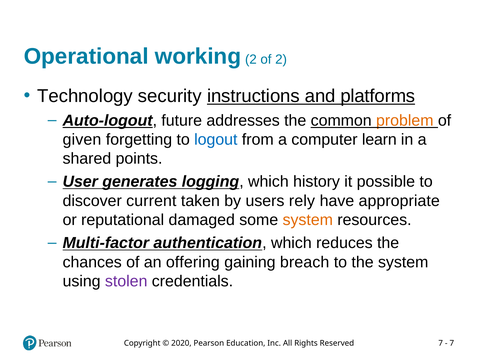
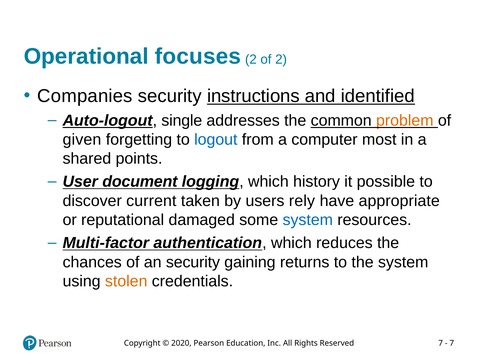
working: working -> focuses (198, 57)
Technology: Technology -> Companies (85, 96)
platforms: platforms -> identified (378, 96)
future: future -> single (182, 120)
learn: learn -> most (379, 139)
generates: generates -> document (140, 182)
system colour: orange -> blue (308, 220)
an offering: offering -> security (193, 262)
breach: breach -> returns (305, 262)
stolen colour: purple -> orange (126, 281)
